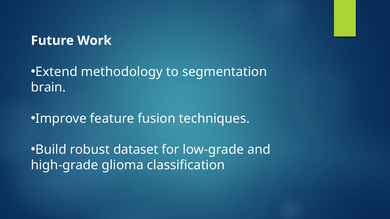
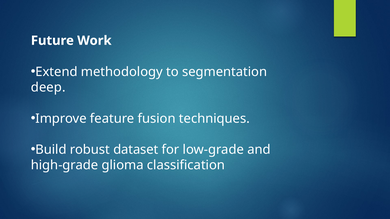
brain: brain -> deep (48, 87)
